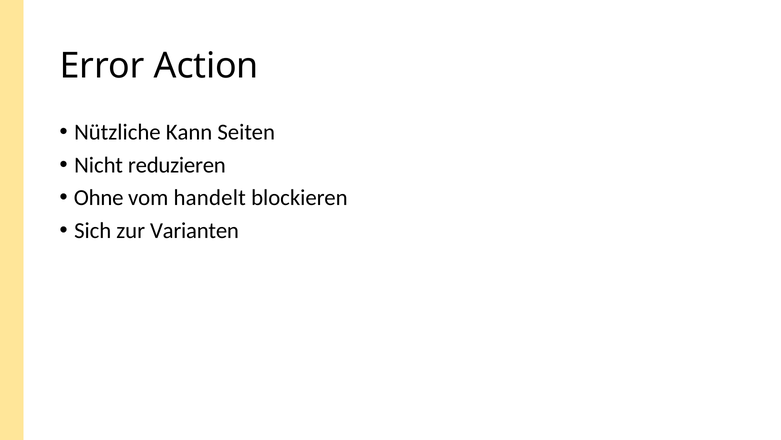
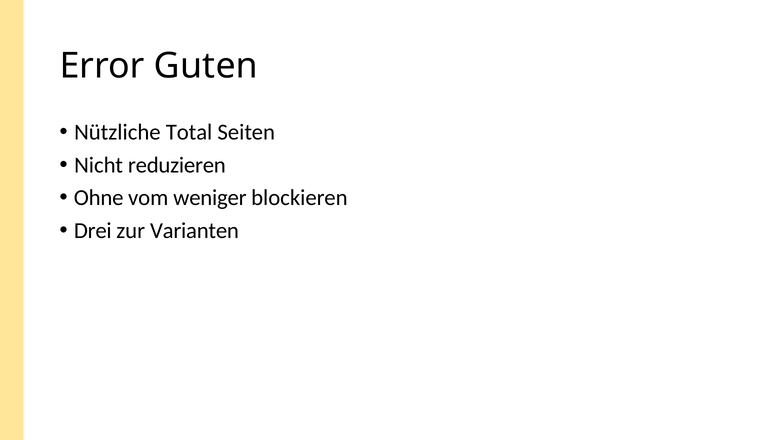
Action: Action -> Guten (206, 66)
Kann: Kann -> Total (189, 132)
handelt: handelt -> weniger (210, 198)
Sich: Sich -> Drei (93, 230)
